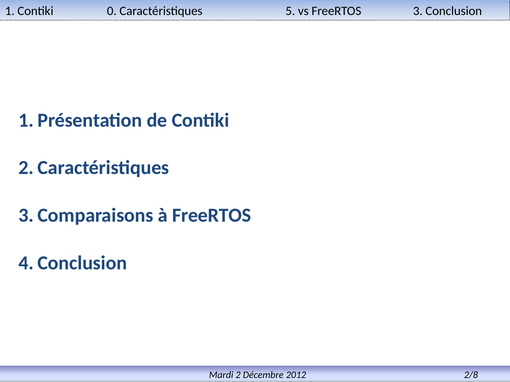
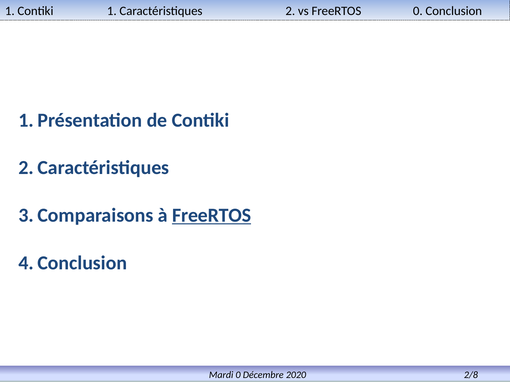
Contiki 0: 0 -> 1 (112, 11)
5: 5 -> 2 (290, 11)
FreeRTOS 3: 3 -> 0 (418, 11)
FreeRTOS underline: none -> present (212, 216)
Mardi 2: 2 -> 0 (238, 375)
2012: 2012 -> 2020 (296, 375)
